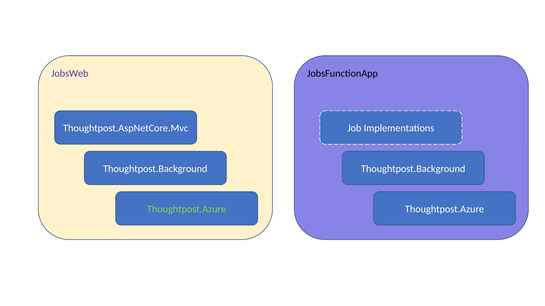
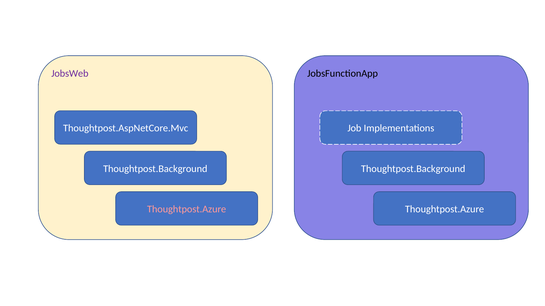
Thoughtpost.Azure colour: light green -> pink (187, 210)
